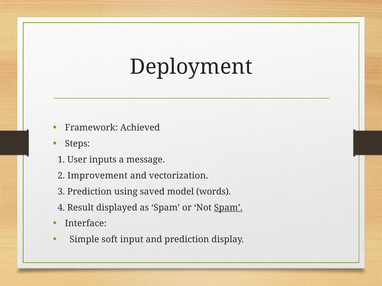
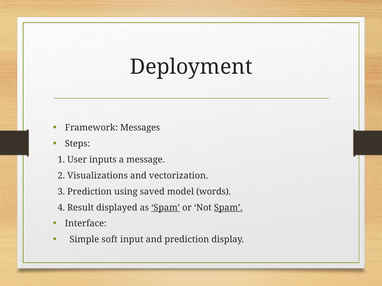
Achieved: Achieved -> Messages (140, 128)
Improvement: Improvement -> Visualizations (98, 176)
Spam underline: none -> present (166, 208)
